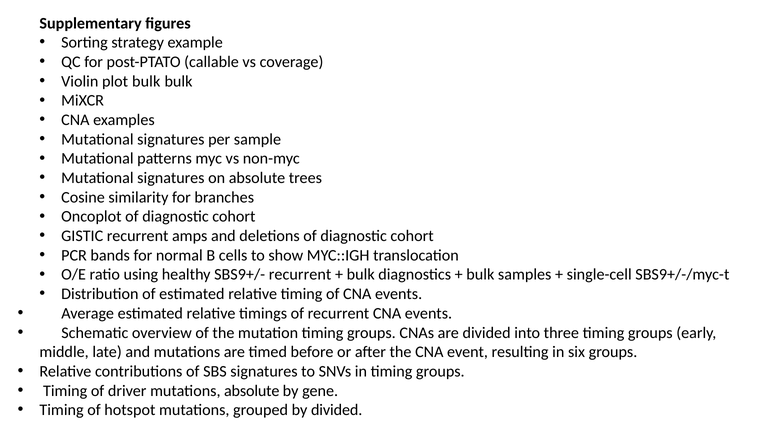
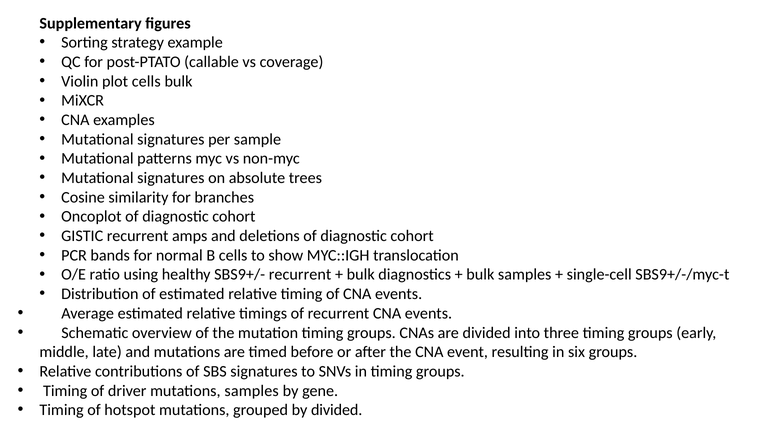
plot bulk: bulk -> cells (146, 81)
mutations absolute: absolute -> samples (252, 391)
